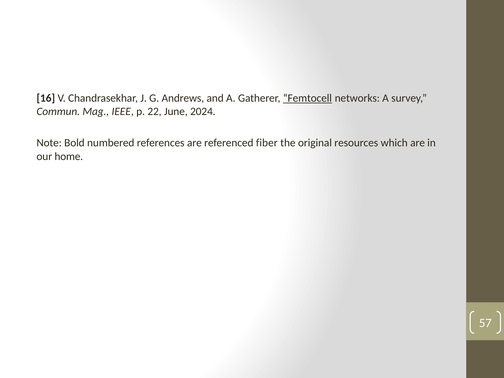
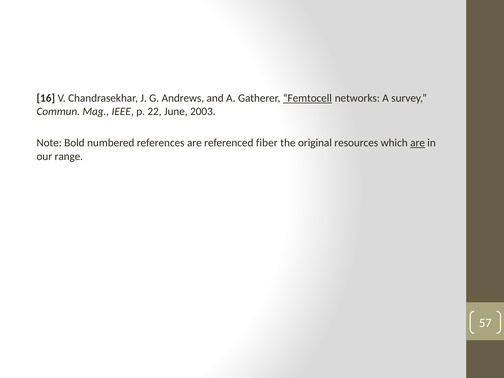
2024: 2024 -> 2003 (203, 112)
are underline: none -> present (418, 143)
home: home -> range (69, 156)
